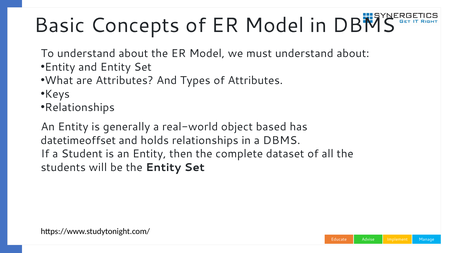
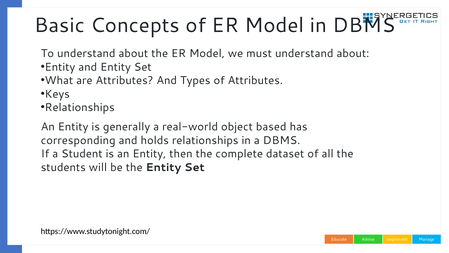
datetimeoffset: datetimeoffset -> corresponding (78, 140)
